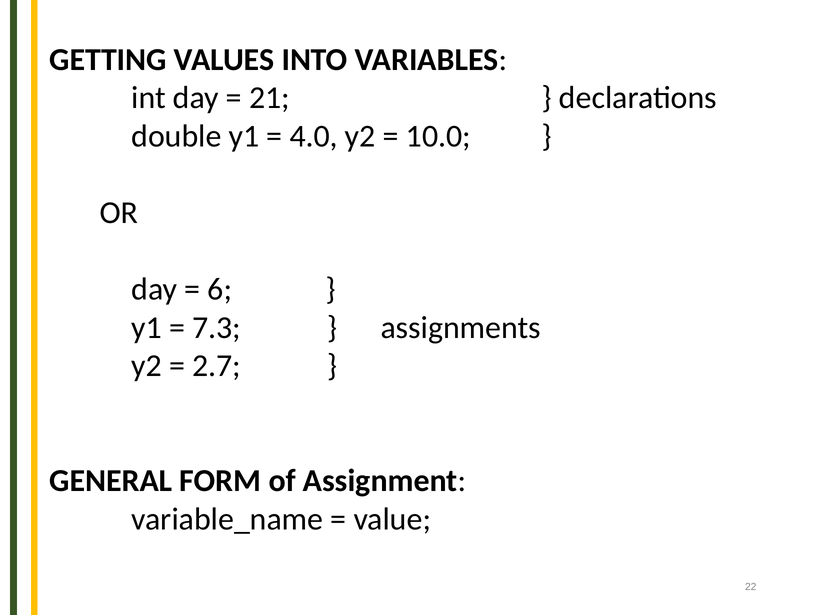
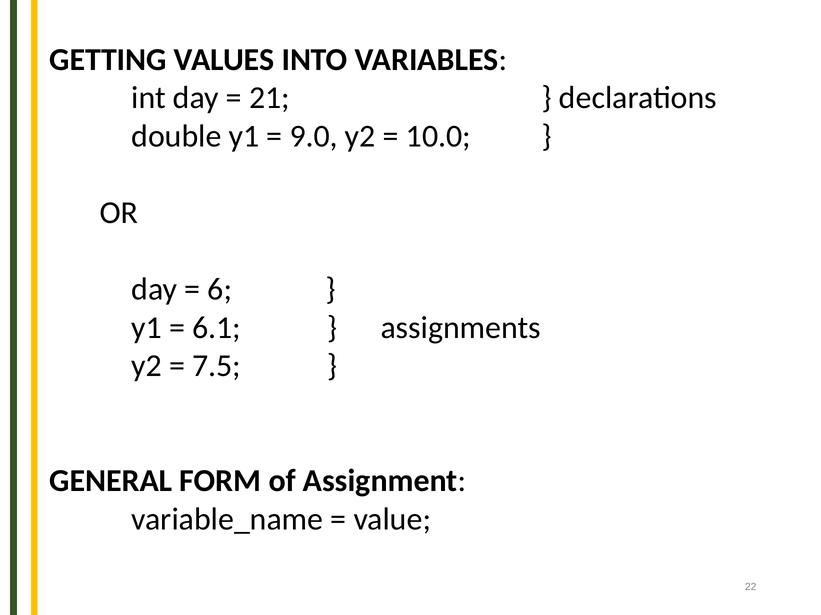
4.0: 4.0 -> 9.0 (314, 136)
7.3: 7.3 -> 6.1 (217, 328)
2.7: 2.7 -> 7.5 (217, 366)
